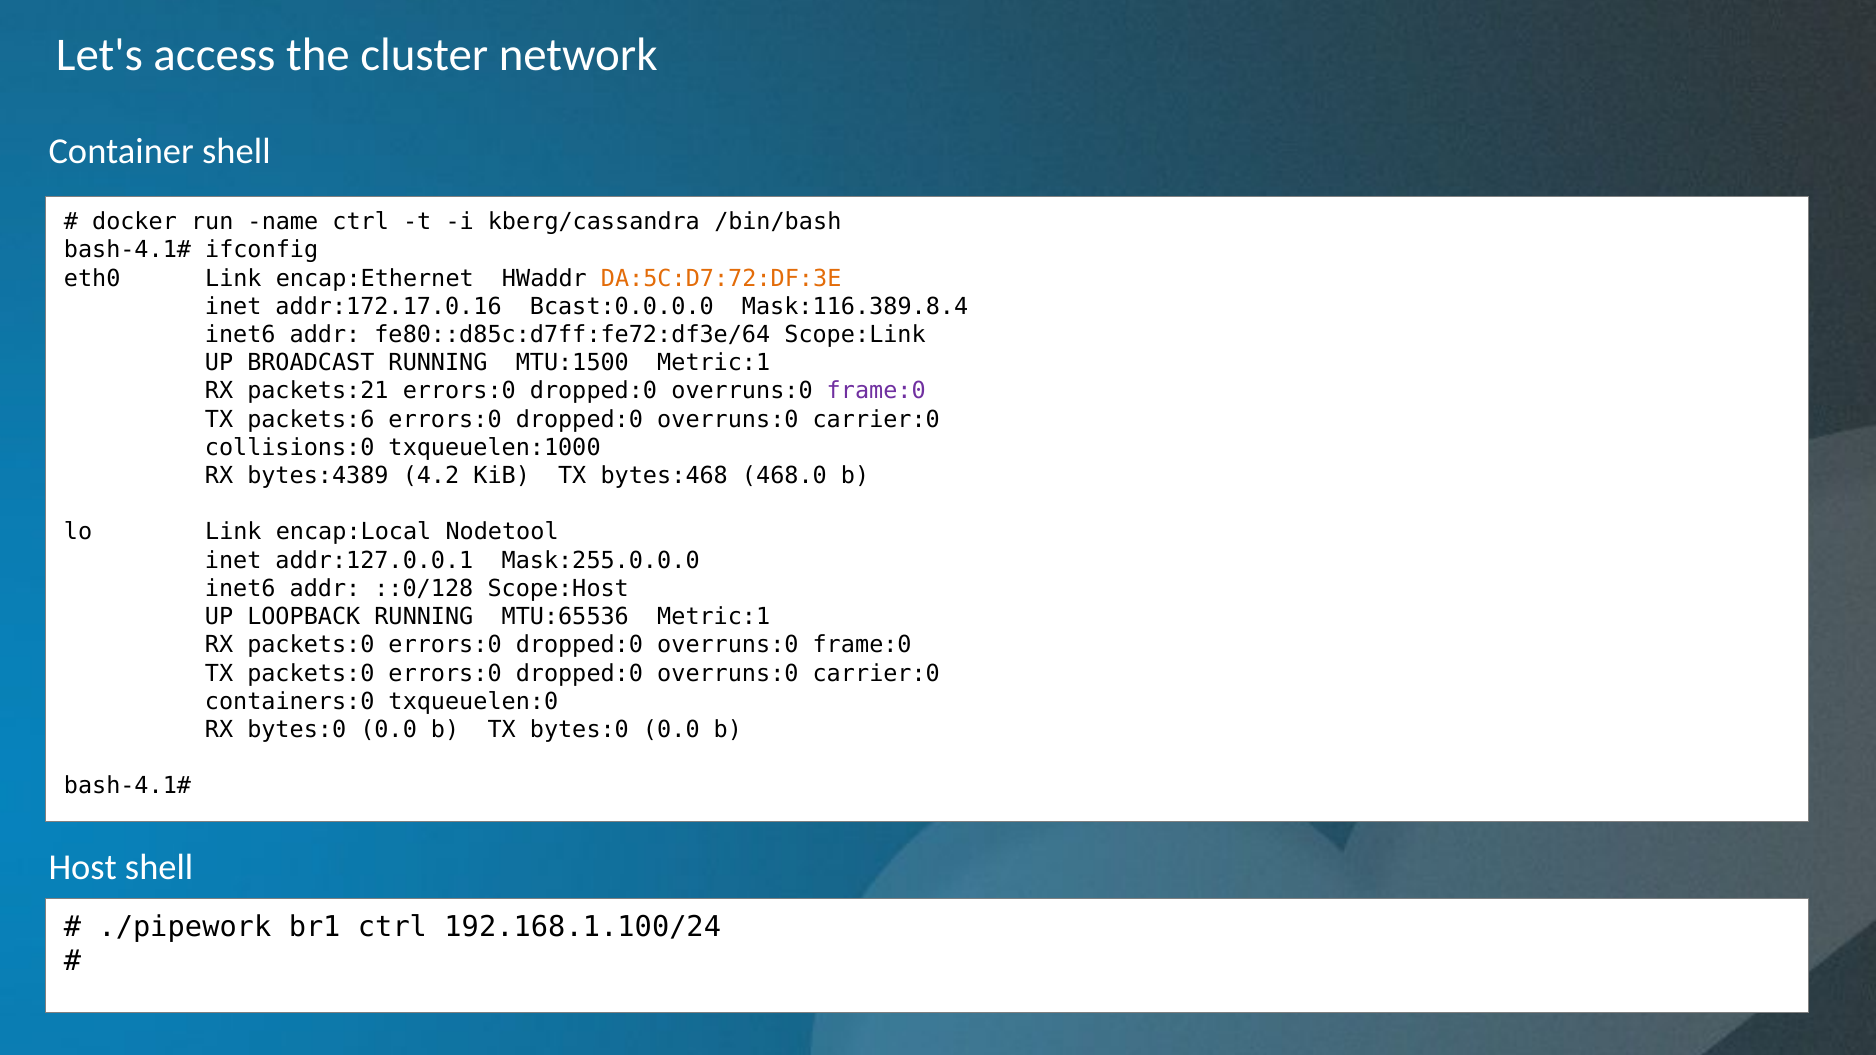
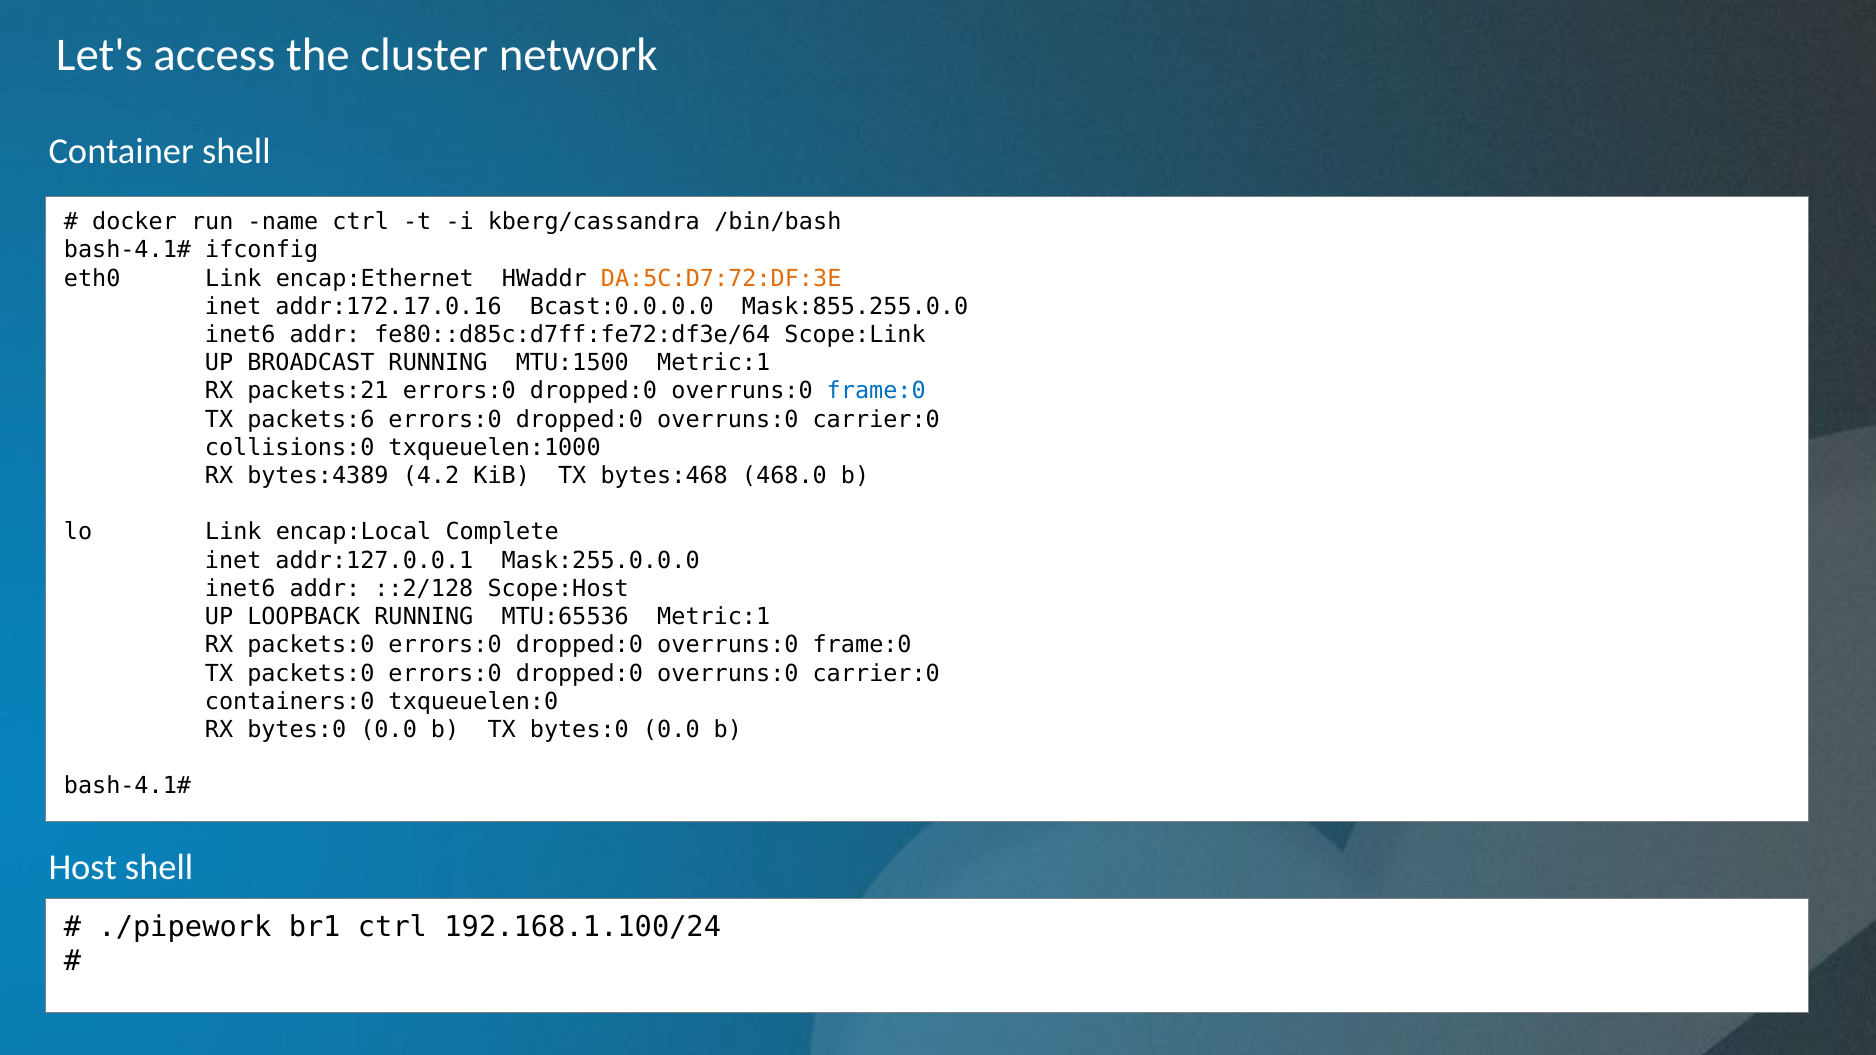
Mask:116.389.8.4: Mask:116.389.8.4 -> Mask:855.255.0.0 (855, 307)
frame:0 colour: purple -> blue (876, 391)
Nodetool: Nodetool -> Complete (502, 532)
::0/128: ::0/128 -> ::2/128 (424, 589)
